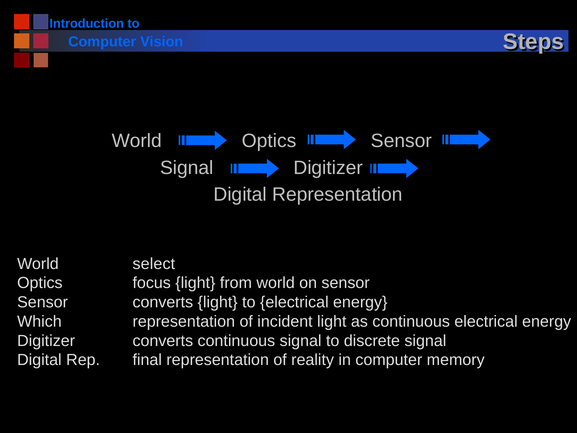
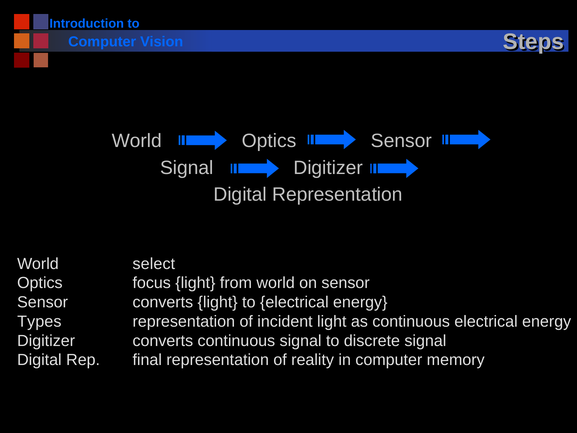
Which: Which -> Types (39, 321)
